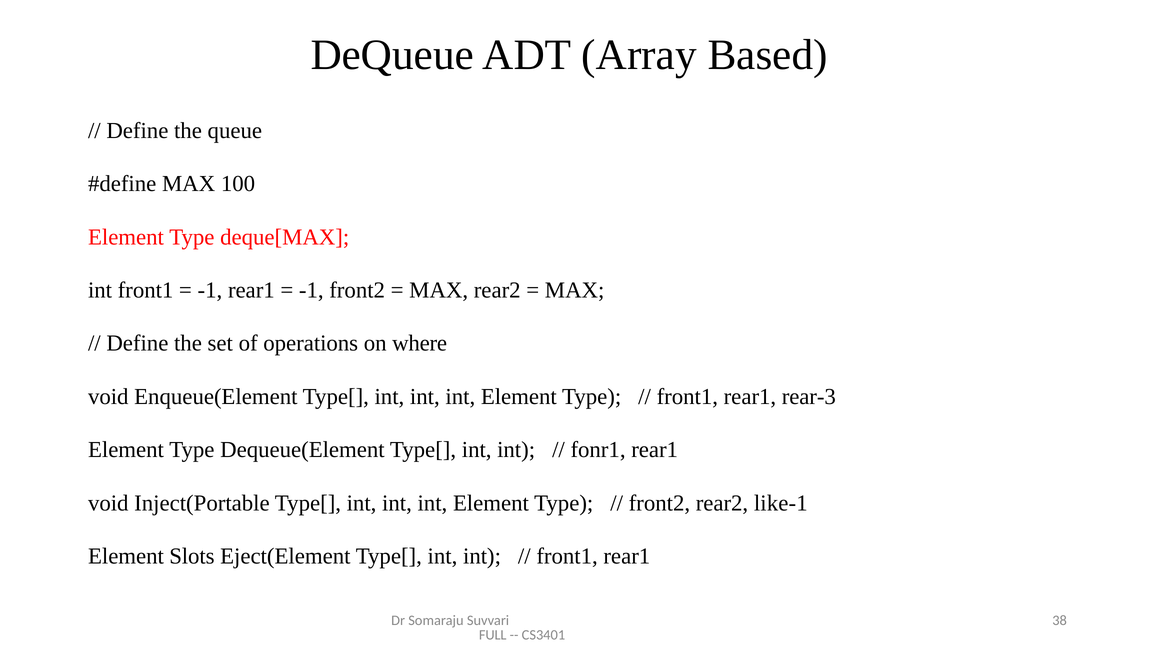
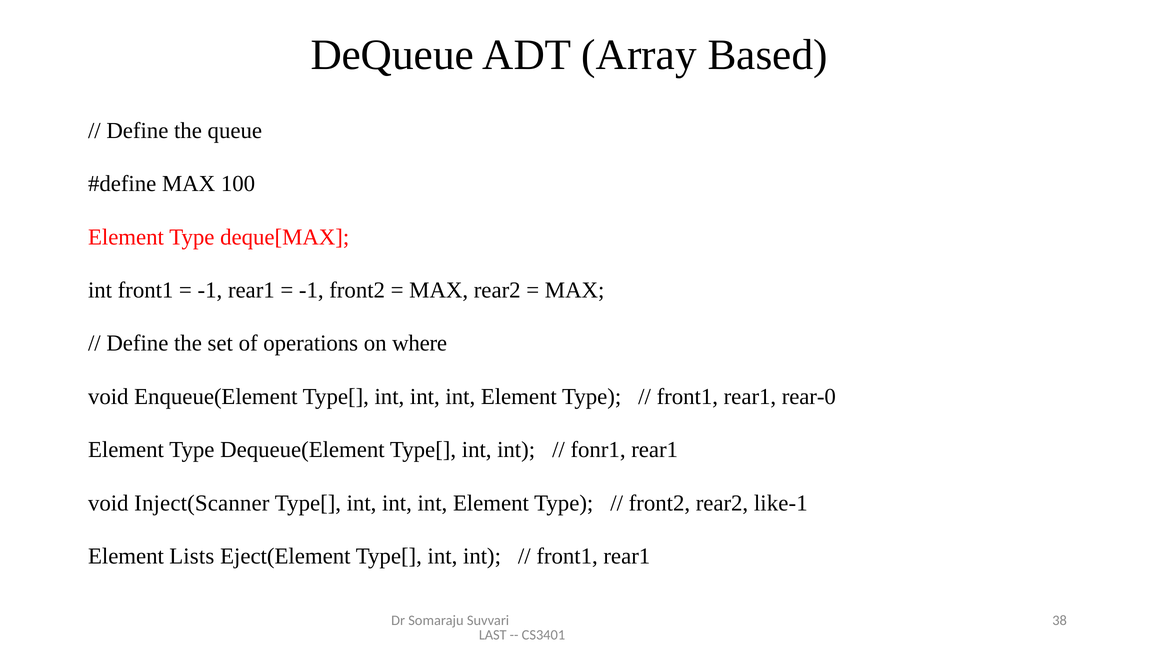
rear-3: rear-3 -> rear-0 (809, 396)
Inject(Portable: Inject(Portable -> Inject(Scanner (202, 503)
Slots: Slots -> Lists (192, 556)
FULL: FULL -> LAST (493, 635)
